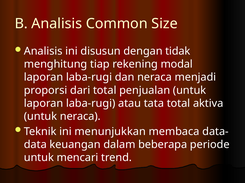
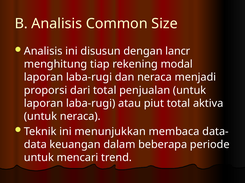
tidak: tidak -> lancr (178, 51)
tata: tata -> piut (154, 104)
